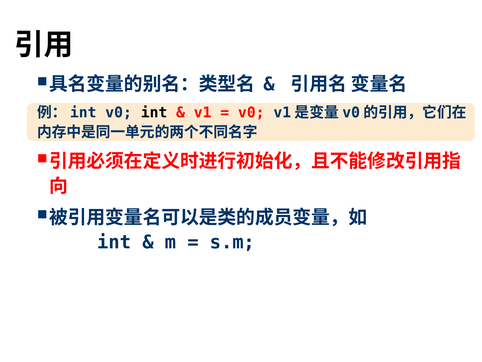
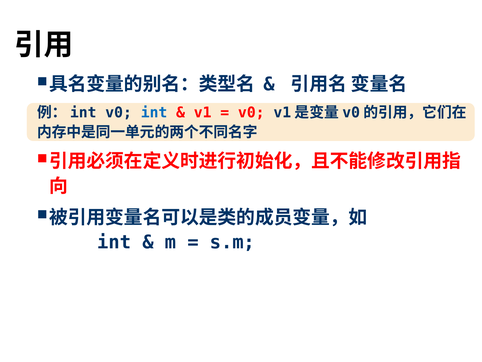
int colour: black -> blue (154, 113)
